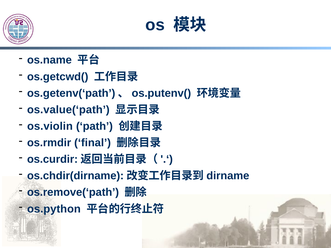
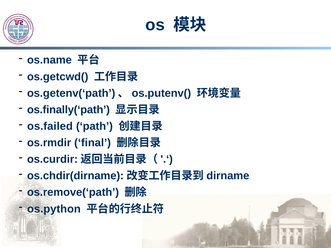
os.value(‘path: os.value(‘path -> os.finally(‘path (68, 110)
os.violin: os.violin -> os.failed (50, 126)
